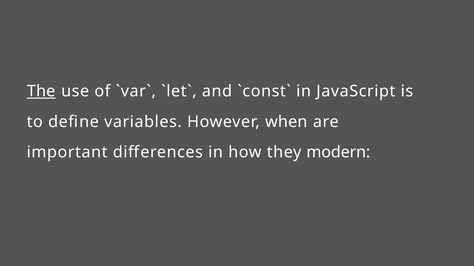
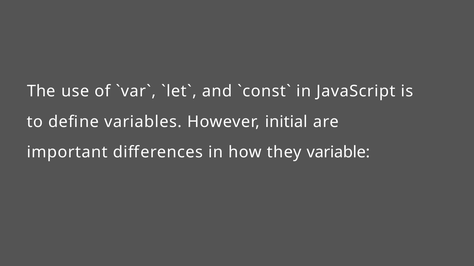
The underline: present -> none (41, 91)
when: when -> initial (286, 122)
modern: modern -> variable (338, 153)
